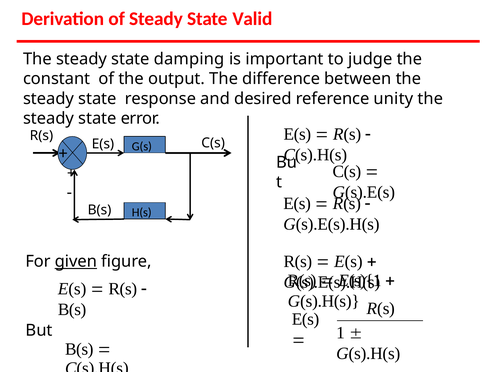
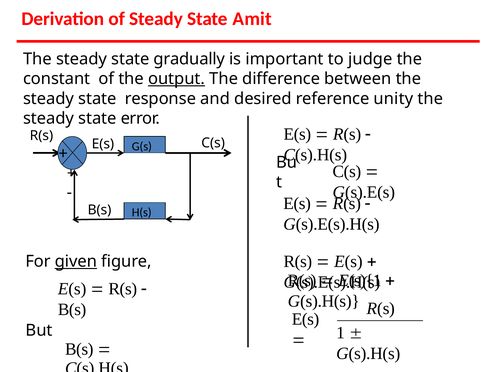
Valid: Valid -> Amit (252, 19)
damping: damping -> gradually (189, 59)
output underline: none -> present (177, 79)
